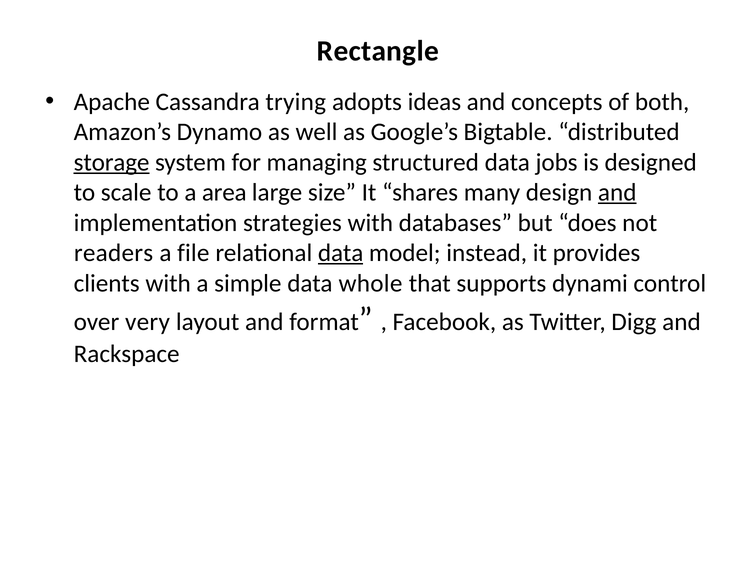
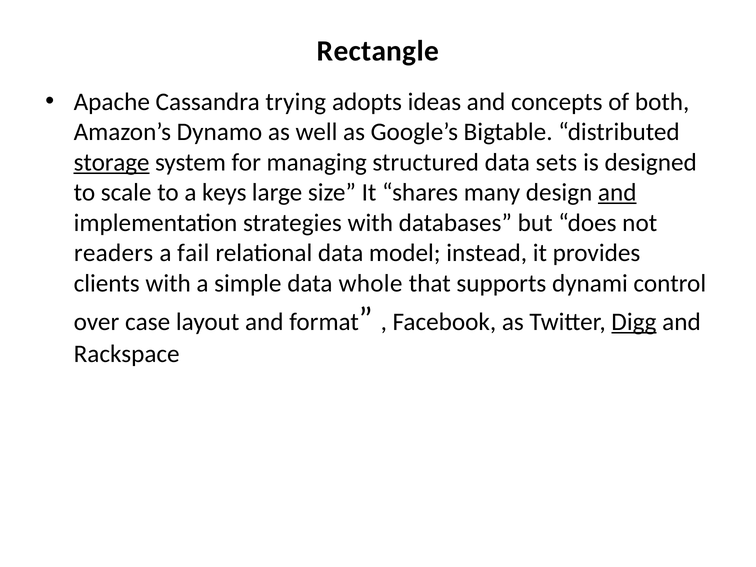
jobs: jobs -> sets (556, 162)
area: area -> keys (224, 192)
file: file -> fail (193, 253)
data underline: present -> none (341, 253)
very: very -> case (148, 322)
Digg underline: none -> present (634, 322)
